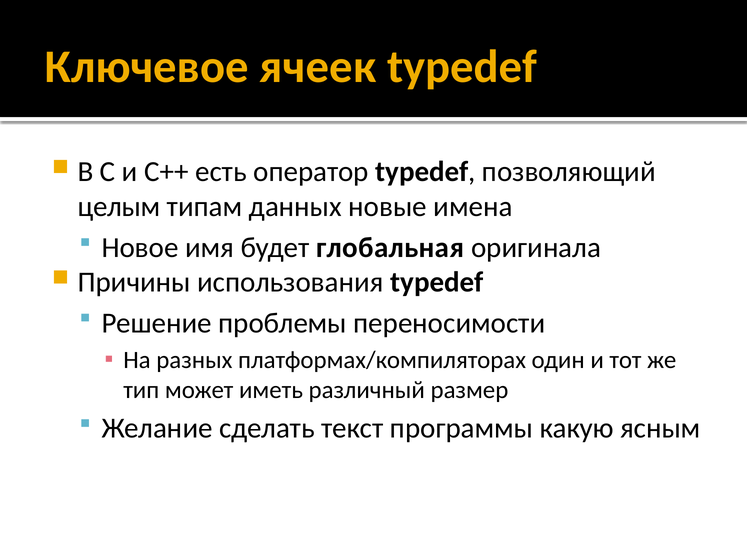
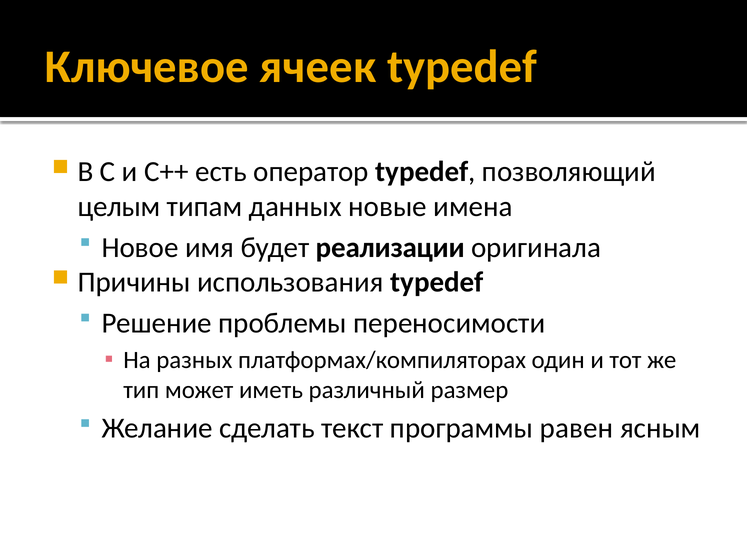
глобальная: глобальная -> реализации (390, 248)
какую: какую -> равен (577, 429)
